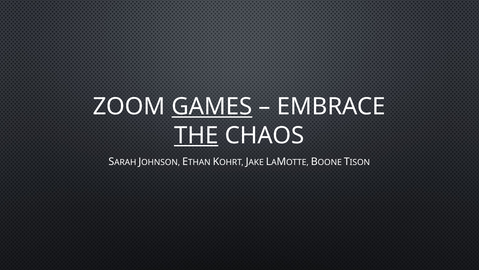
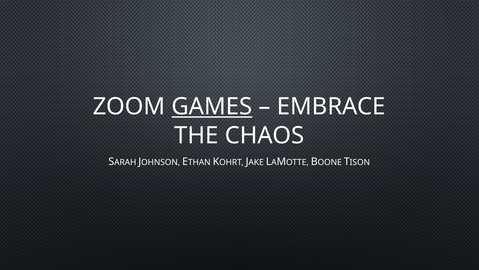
THE underline: present -> none (196, 135)
